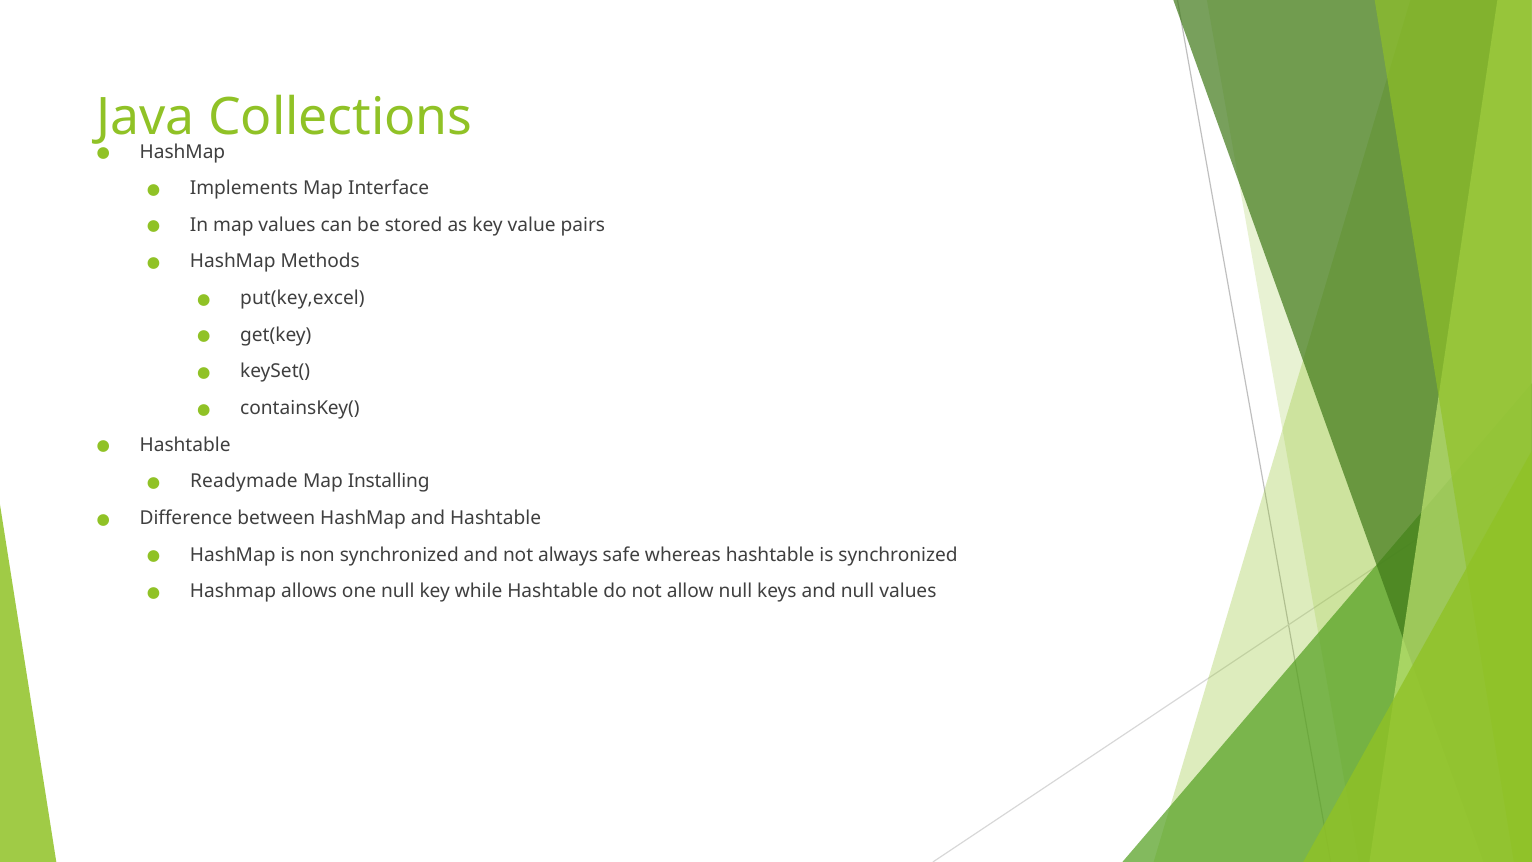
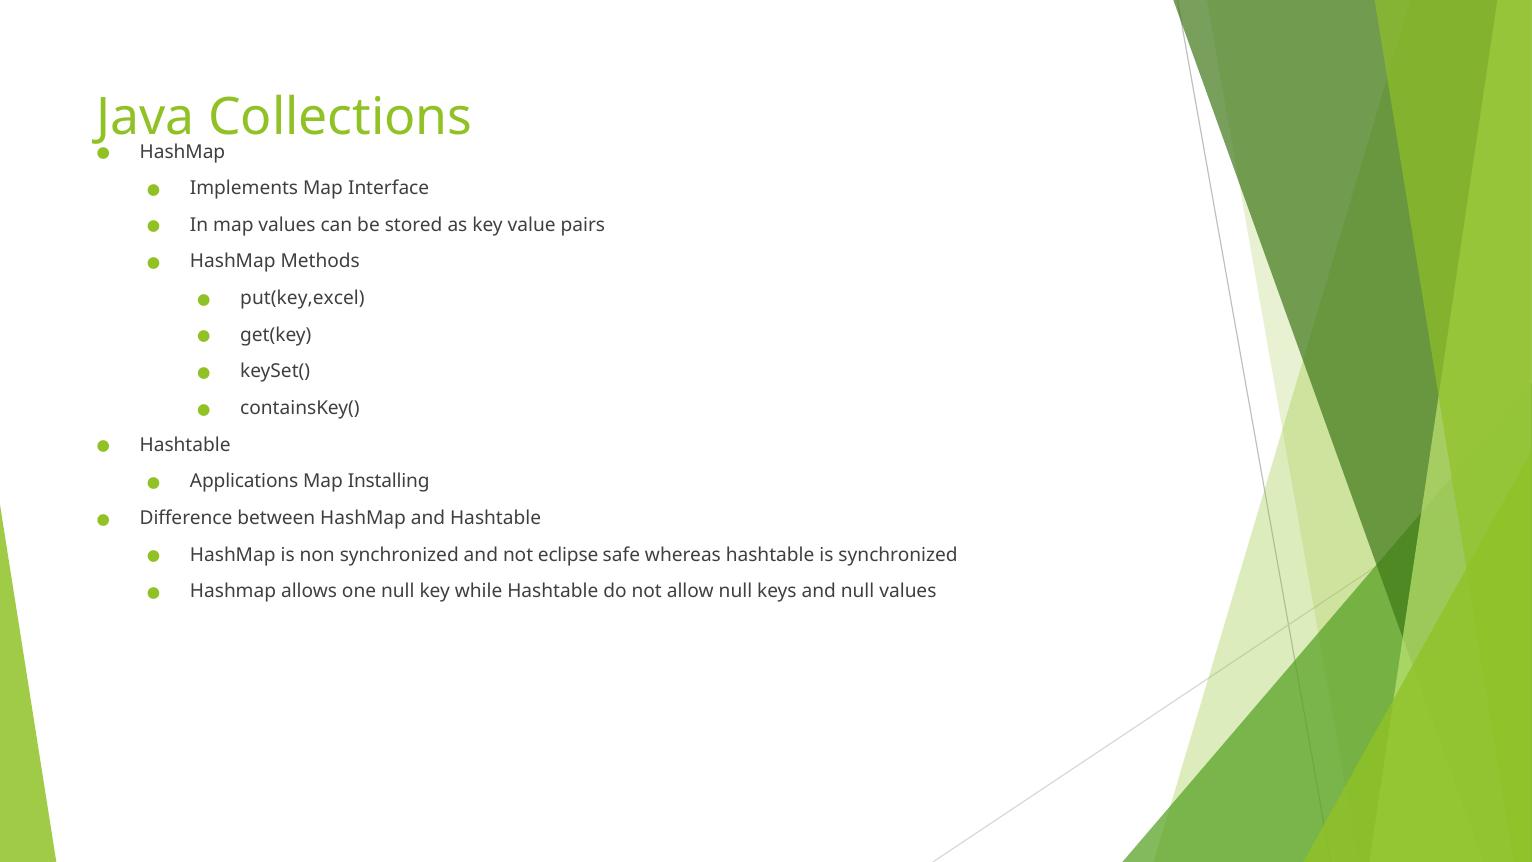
Readymade: Readymade -> Applications (244, 481)
always: always -> eclipse (568, 555)
